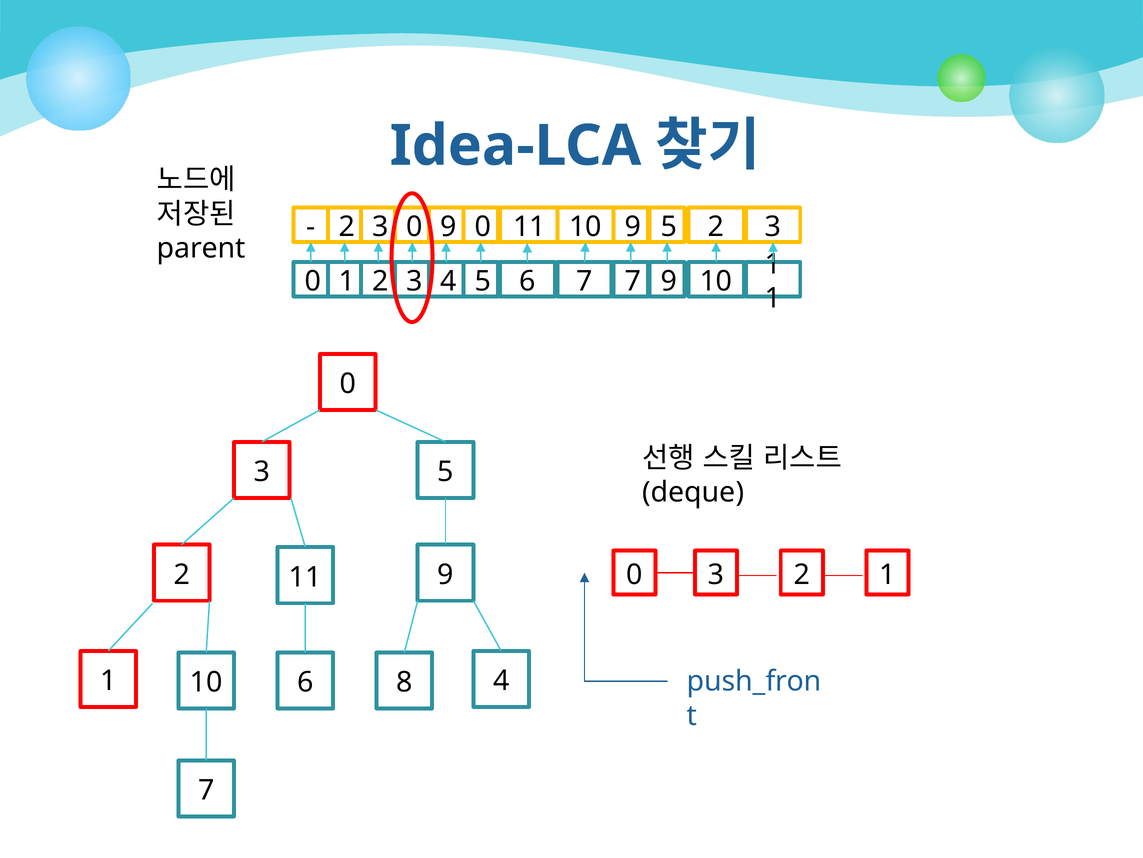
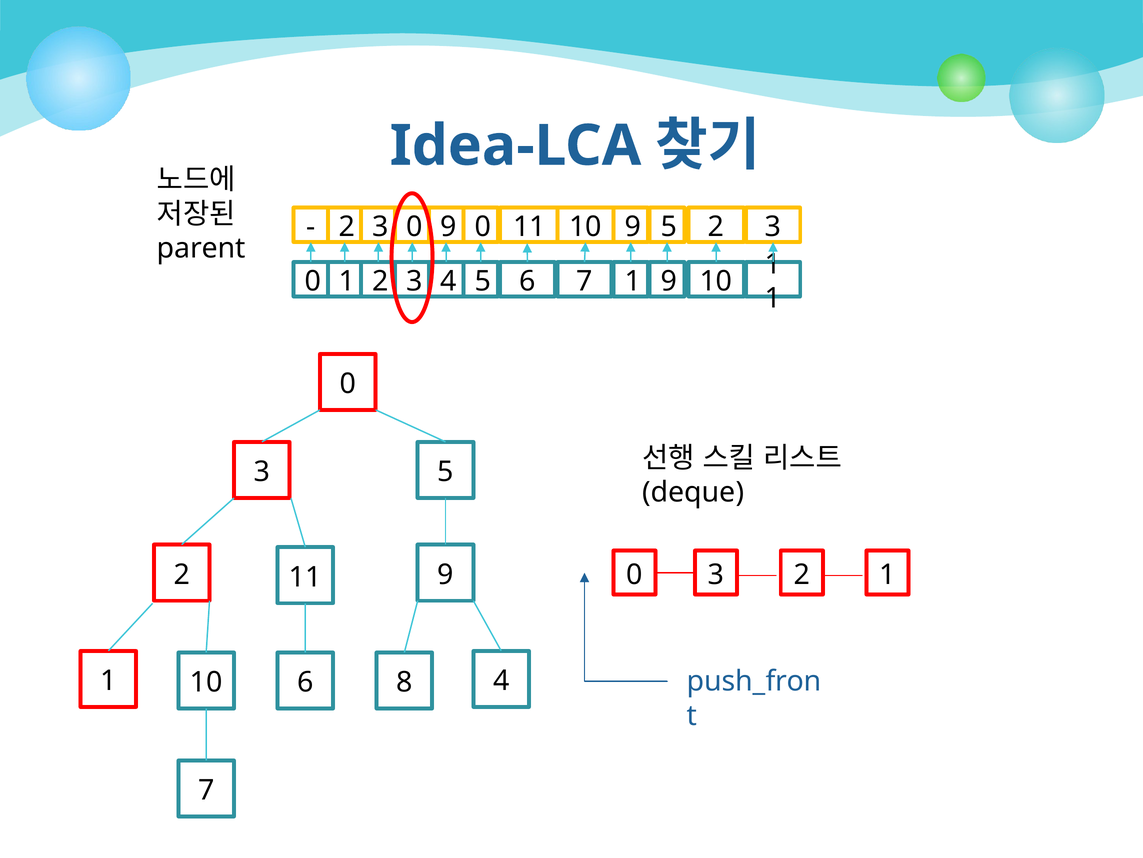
6 7 7: 7 -> 1 (633, 281)
